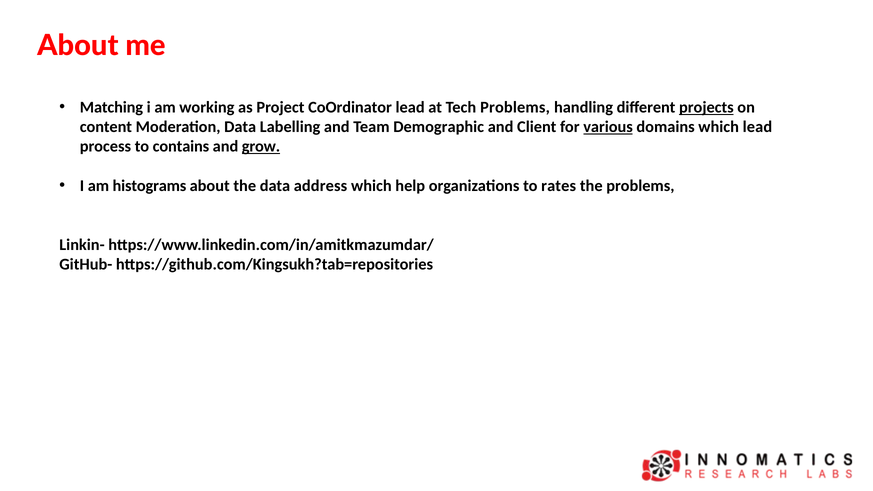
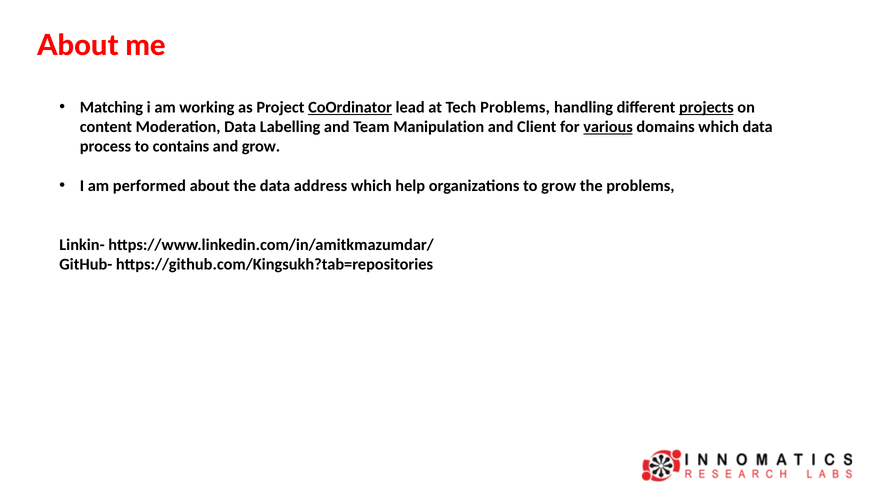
CoOrdinator underline: none -> present (350, 107)
Demographic: Demographic -> Manipulation (439, 127)
which lead: lead -> data (758, 127)
grow underline: present -> none (261, 147)
histograms: histograms -> performed (149, 186)
to rates: rates -> grow (559, 186)
